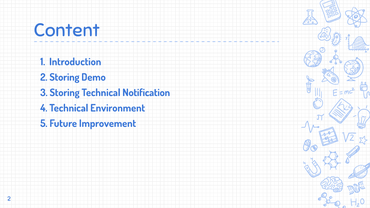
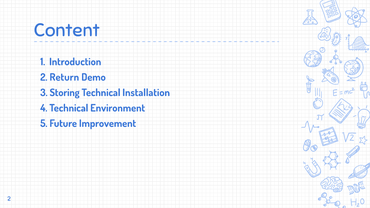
2 Storing: Storing -> Return (64, 77)
Notification: Notification -> Installation (146, 93)
